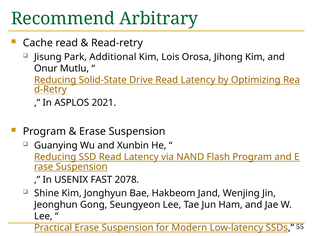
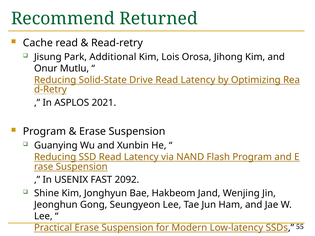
Arbitrary: Arbitrary -> Returned (159, 19)
2078: 2078 -> 2092 (127, 180)
